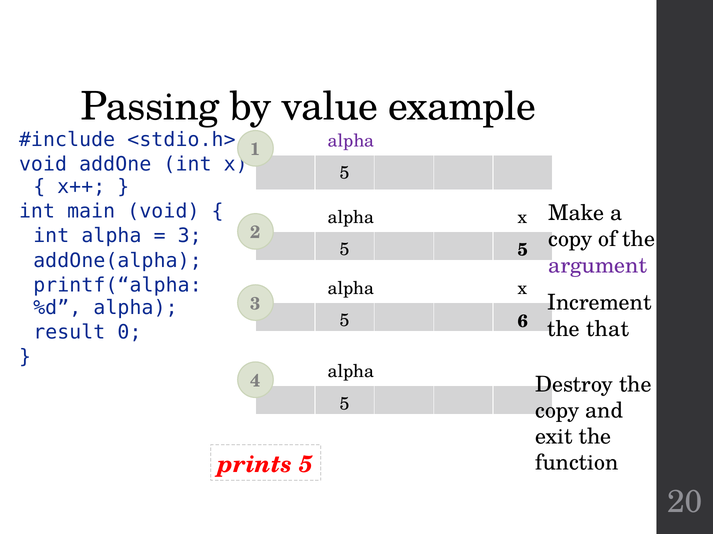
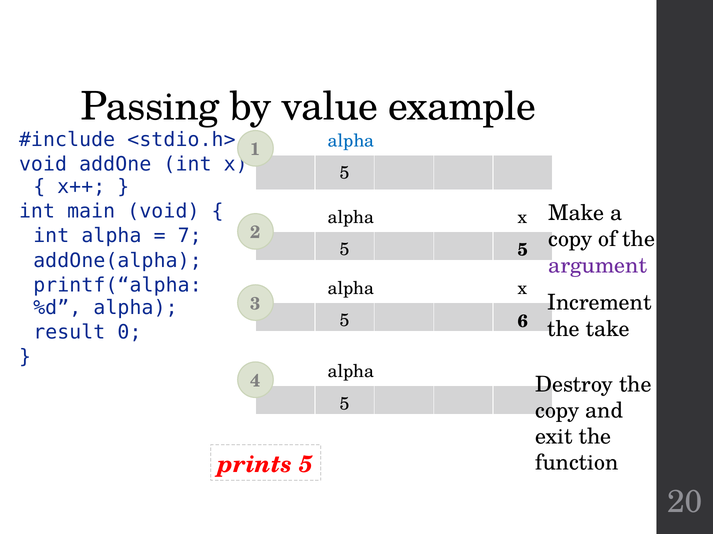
alpha colour: purple -> blue (351, 141)
3: 3 -> 7 (190, 236)
that: that -> take (608, 329)
